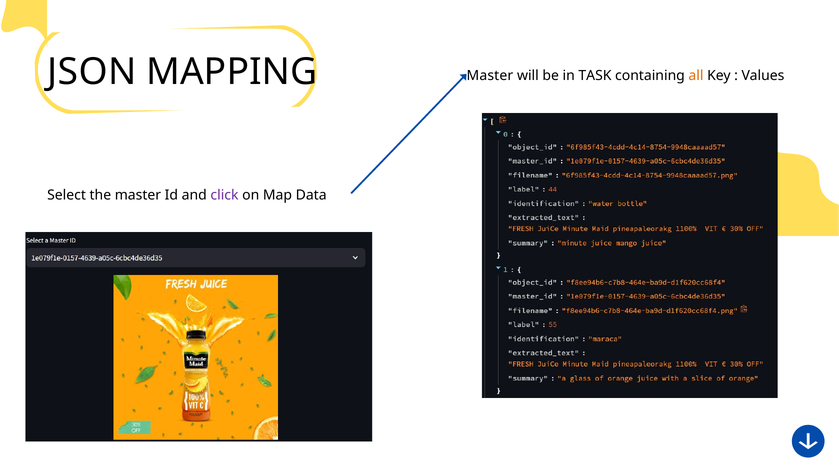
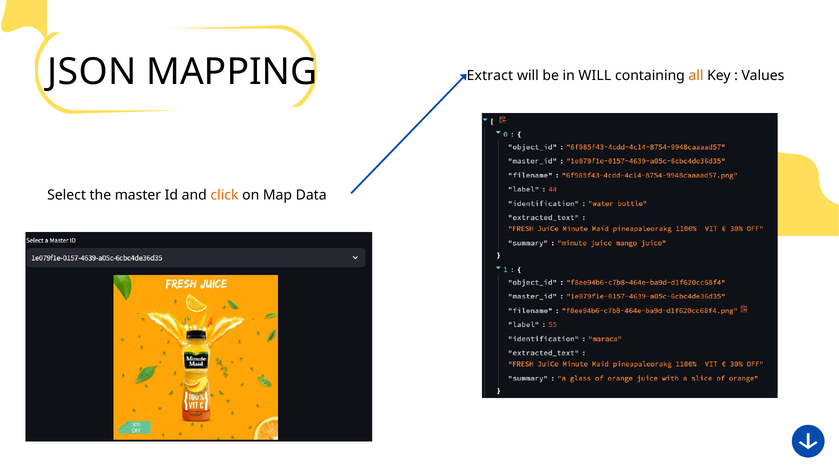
Master: Master -> Extract (490, 76)
in TASK: TASK -> WILL (595, 76)
click colour: purple -> orange (224, 195)
